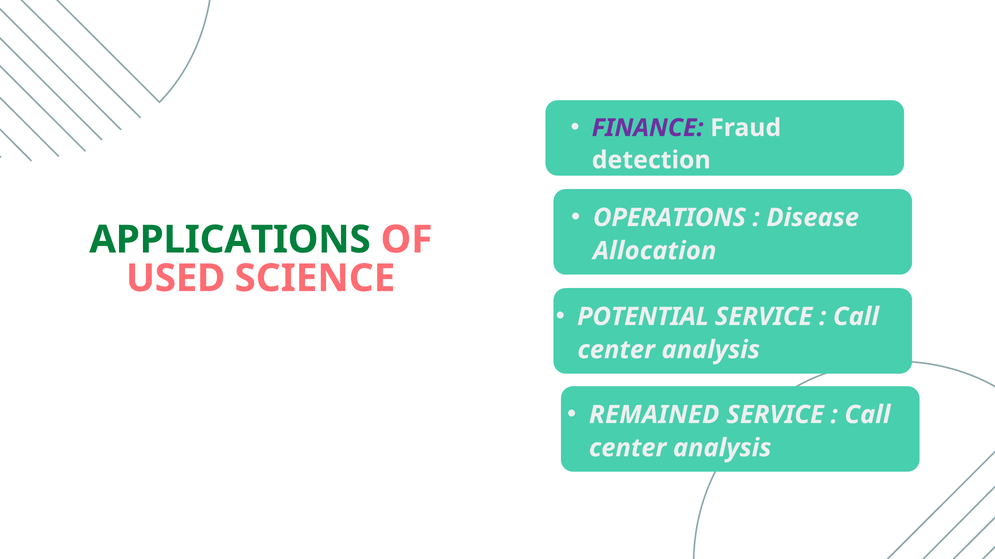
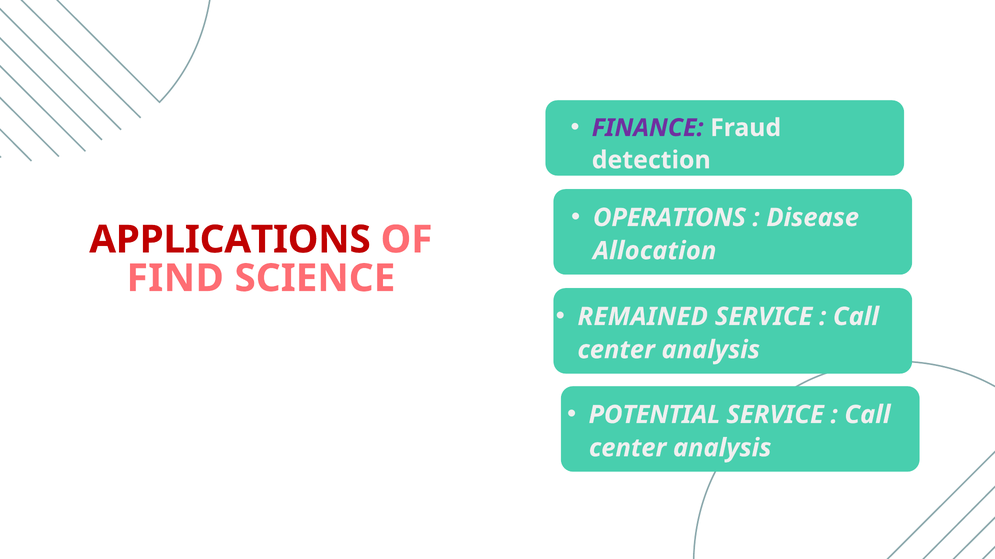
APPLICATIONS colour: green -> red (230, 240)
USED: USED -> FIND (175, 279)
POTENTIAL: POTENTIAL -> REMAINED (643, 317)
REMAINED: REMAINED -> POTENTIAL (654, 415)
